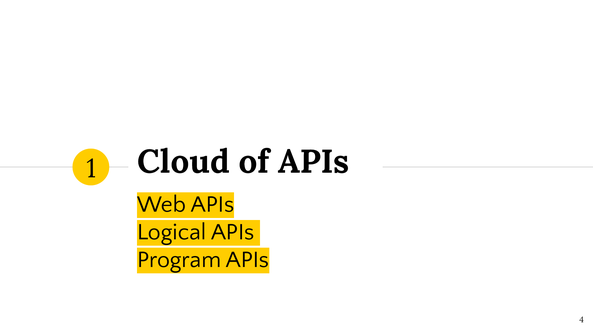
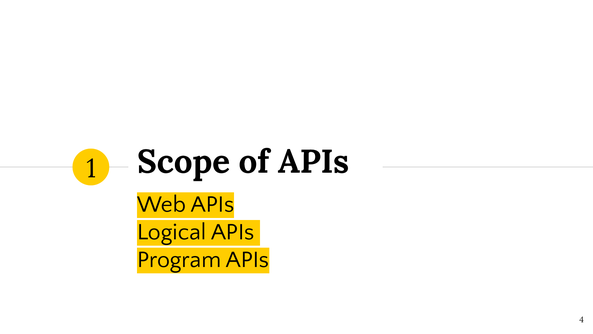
Cloud: Cloud -> Scope (184, 162)
